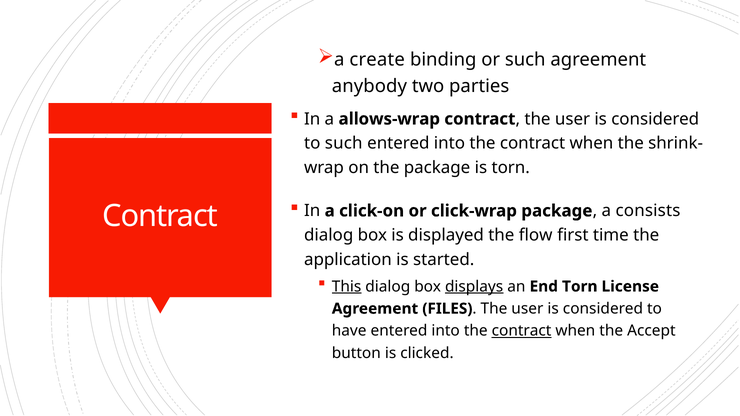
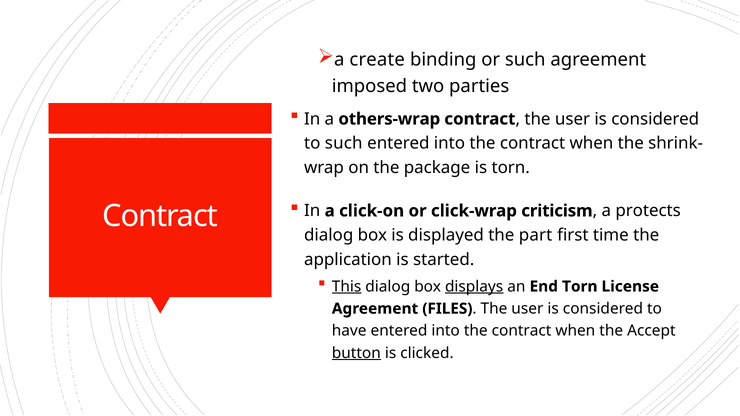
anybody: anybody -> imposed (369, 86)
allows-wrap: allows-wrap -> others-wrap (389, 119)
click-wrap package: package -> criticism (557, 211)
consists: consists -> protects (648, 211)
flow: flow -> part (536, 235)
contract underline: present -> none (522, 331)
button underline: none -> present (356, 353)
